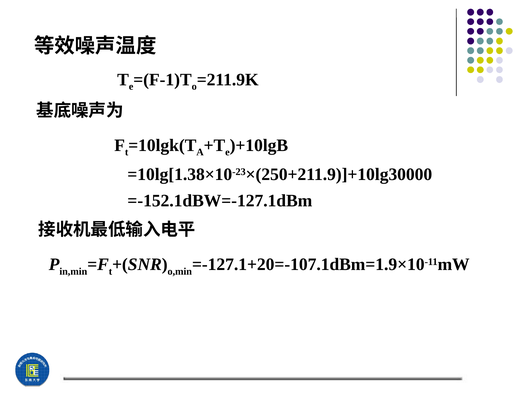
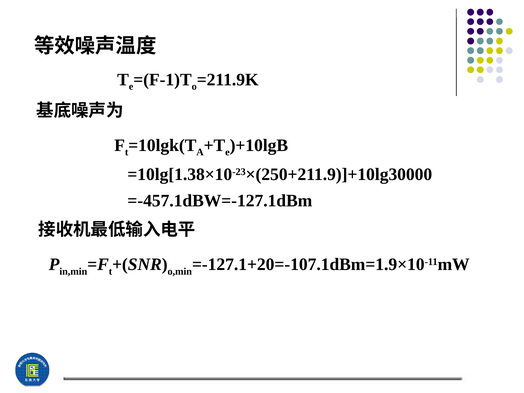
=-152.1dBW=-127.1dBm: =-152.1dBW=-127.1dBm -> =-457.1dBW=-127.1dBm (220, 201)
